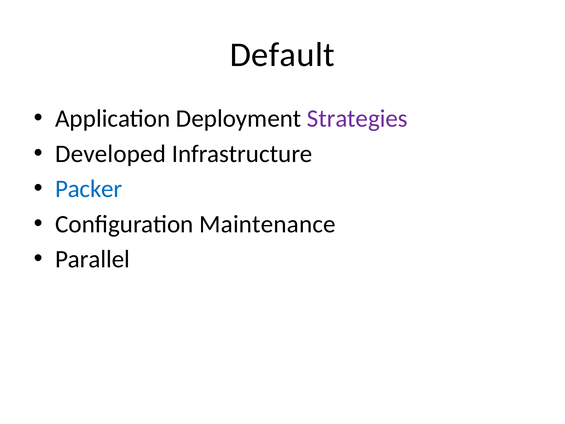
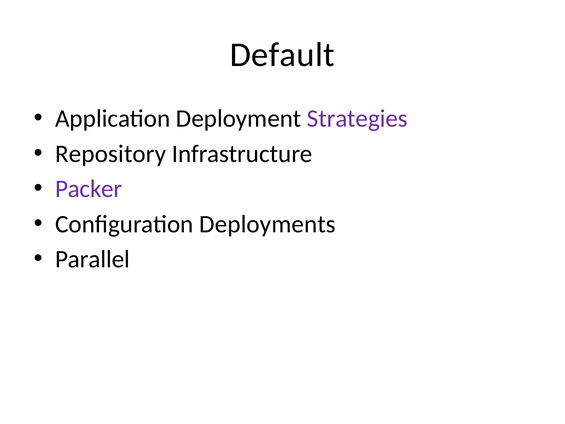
Developed: Developed -> Repository (111, 154)
Packer colour: blue -> purple (89, 189)
Maintenance: Maintenance -> Deployments (267, 224)
